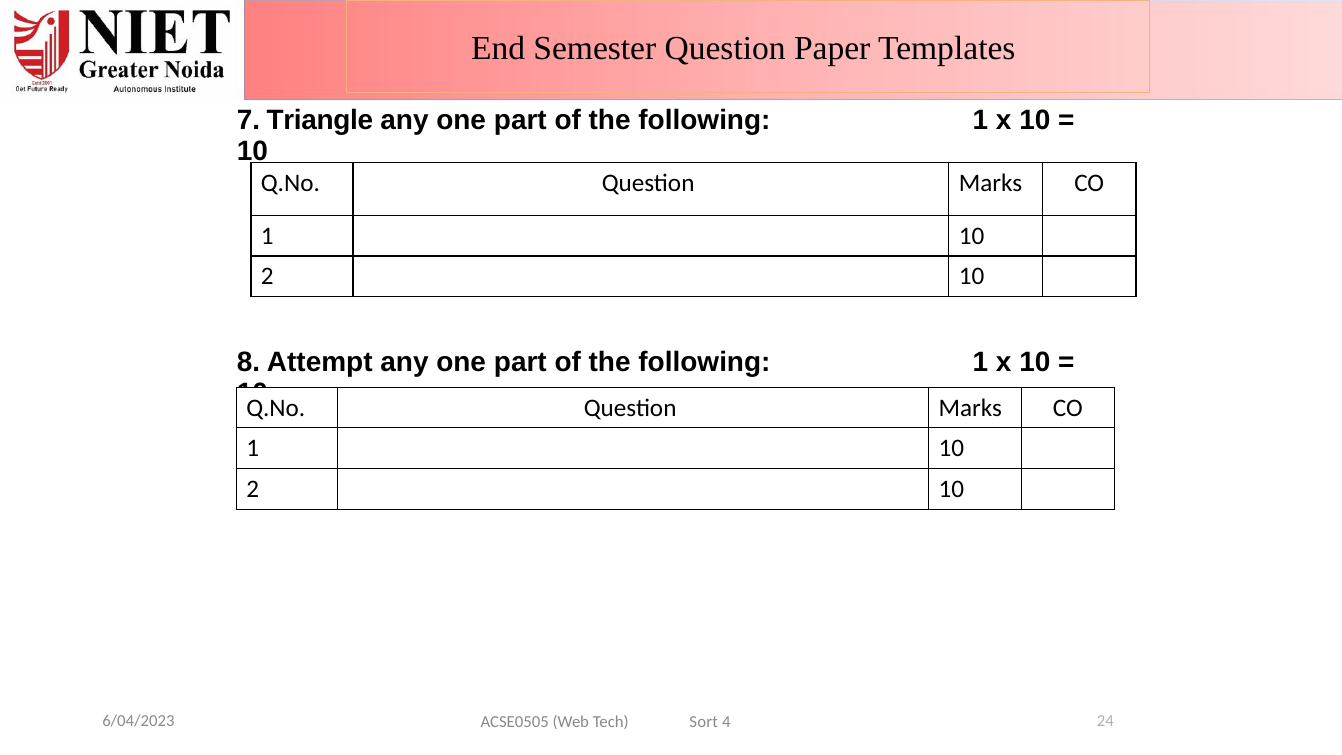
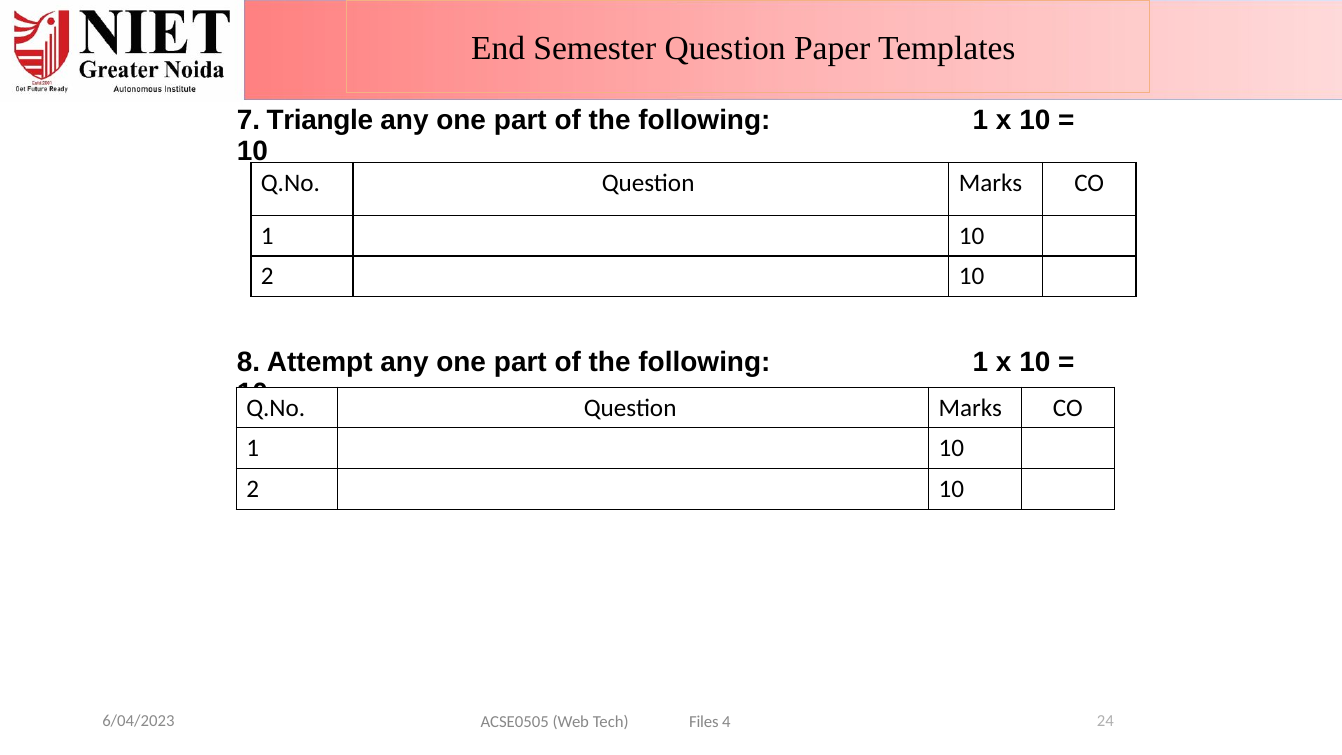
Sort: Sort -> Files (704, 722)
